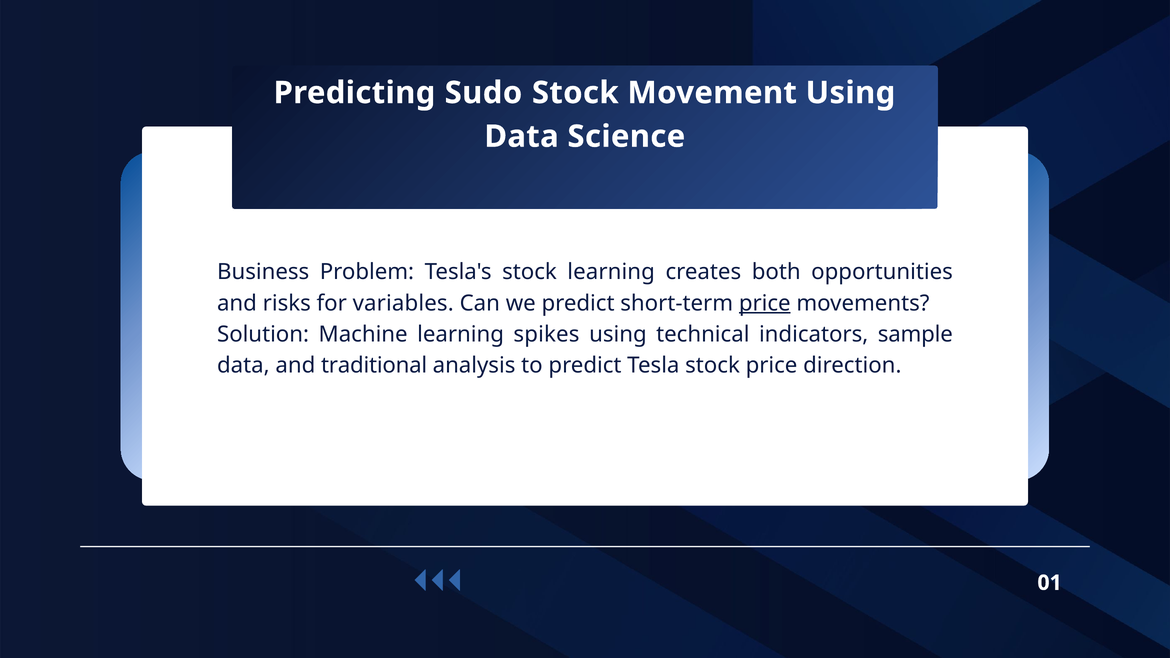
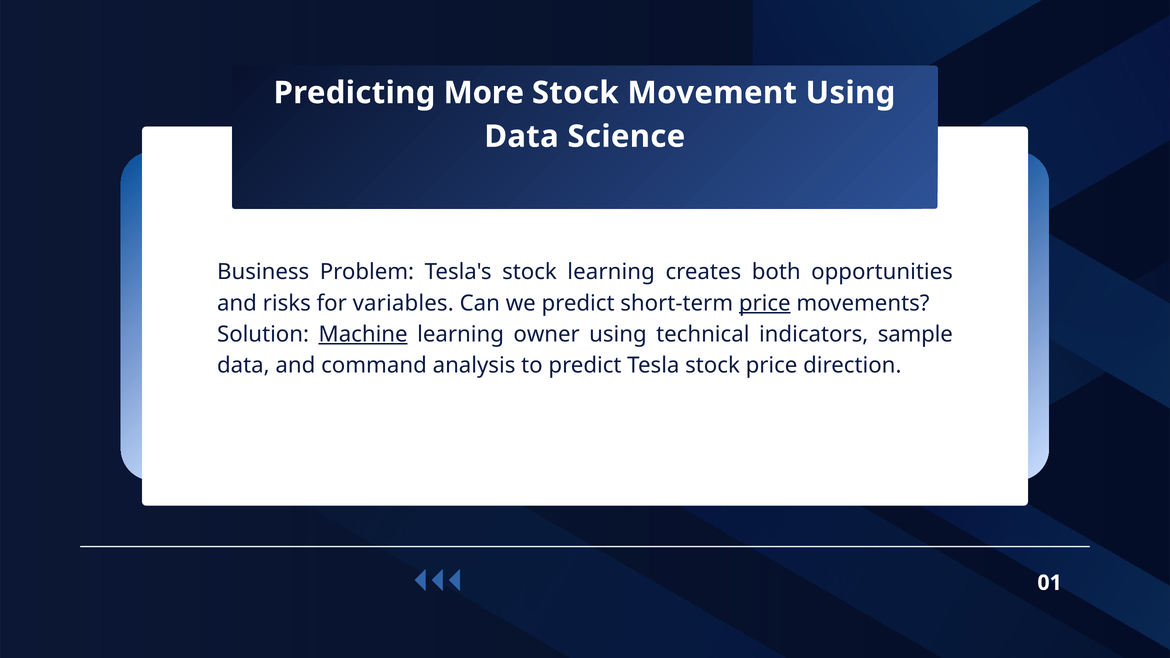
Sudo: Sudo -> More (484, 93)
Machine underline: none -> present (363, 334)
spikes: spikes -> owner (547, 334)
traditional: traditional -> command (374, 365)
